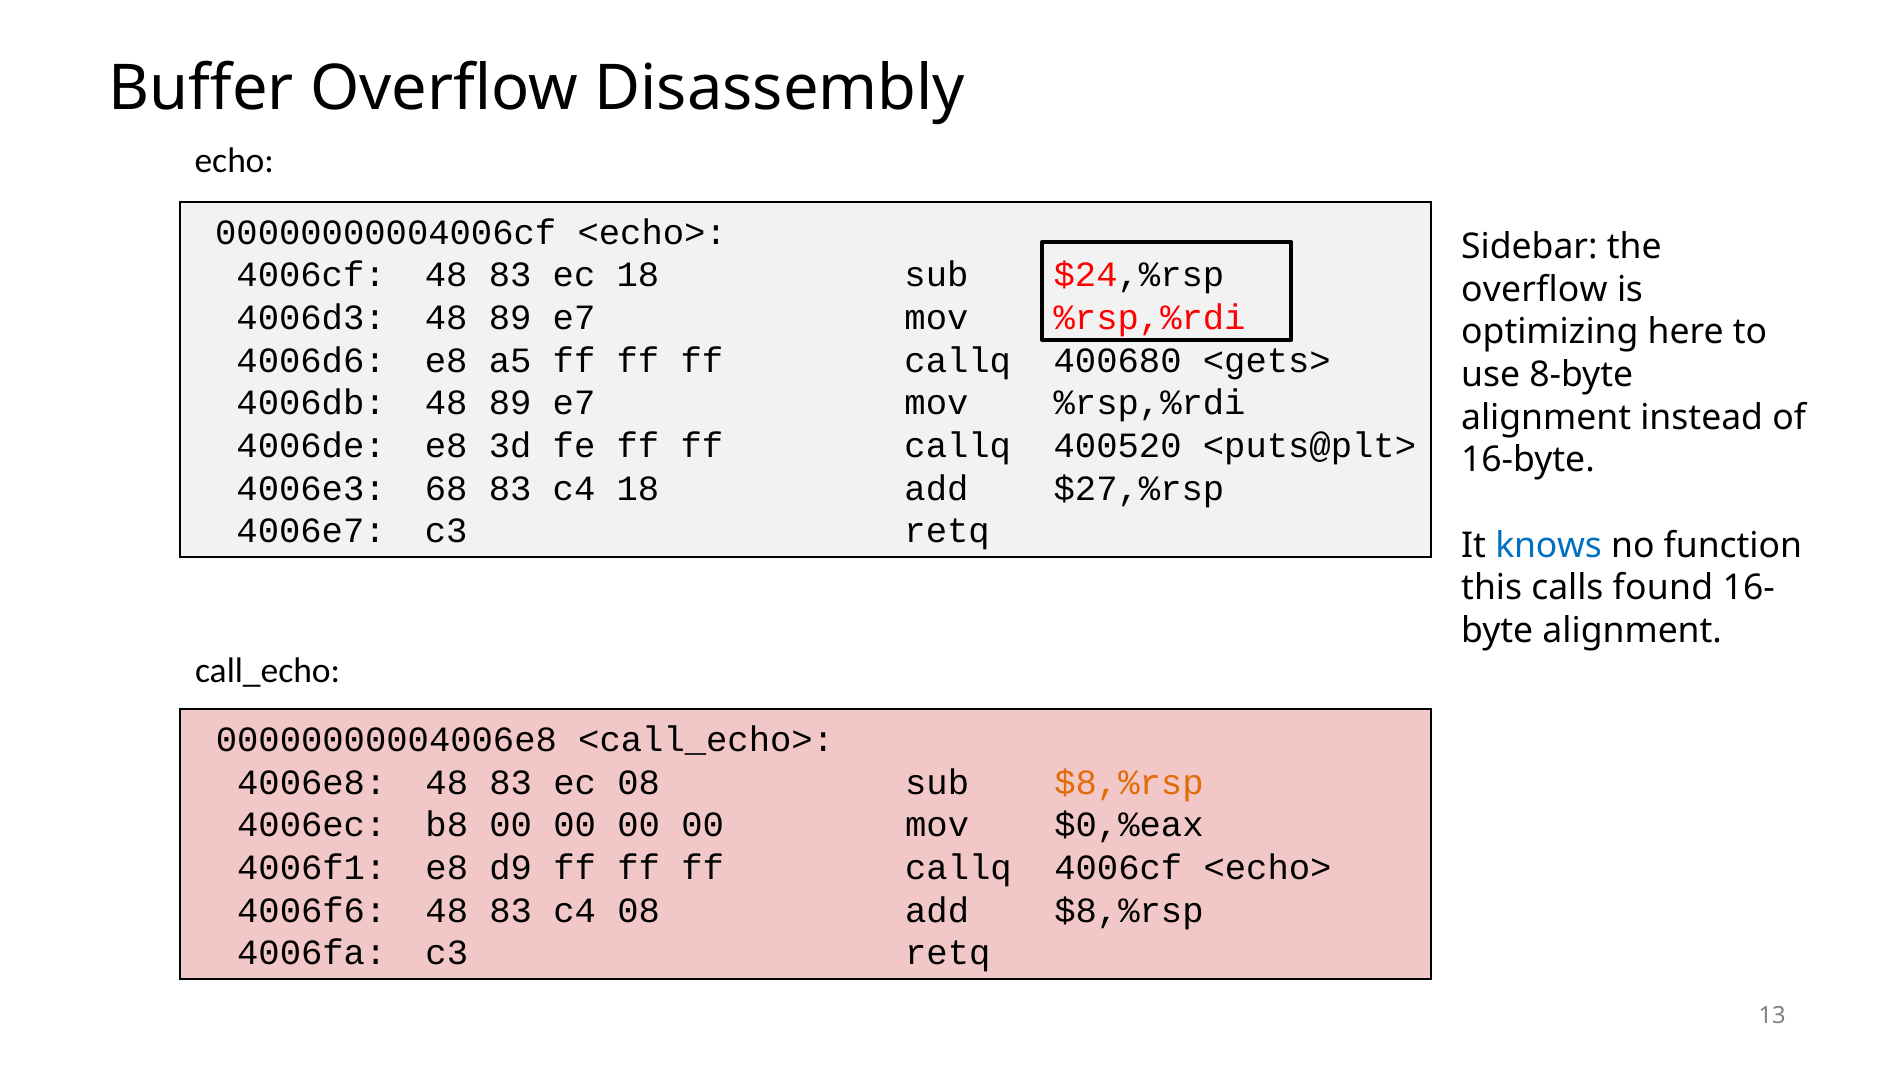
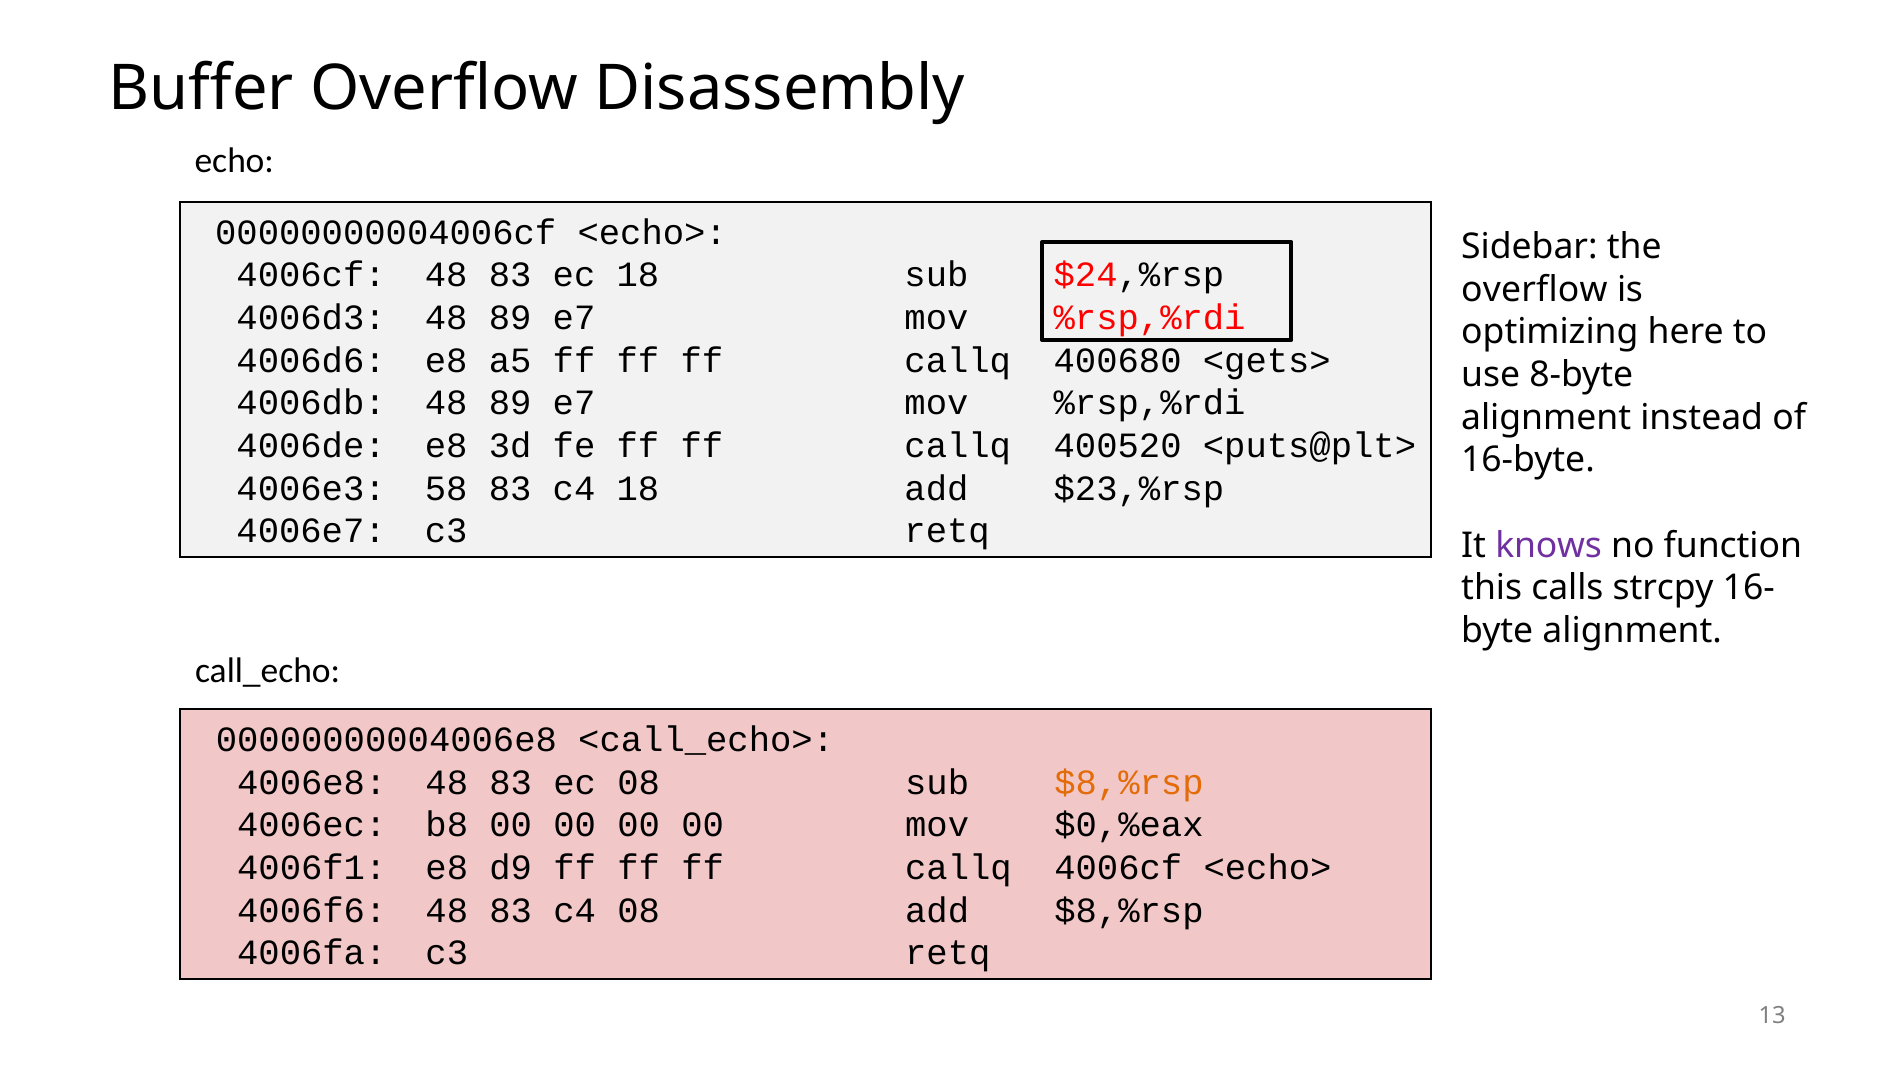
68: 68 -> 58 (446, 488)
$27,%rsp: $27,%rsp -> $23,%rsp (1139, 488)
knows colour: blue -> purple (1549, 545)
found: found -> strcpy (1663, 588)
